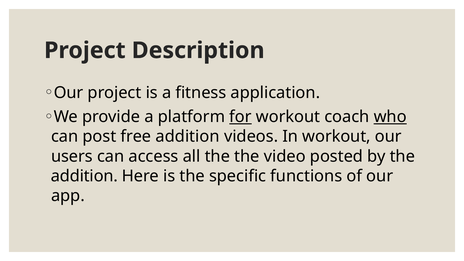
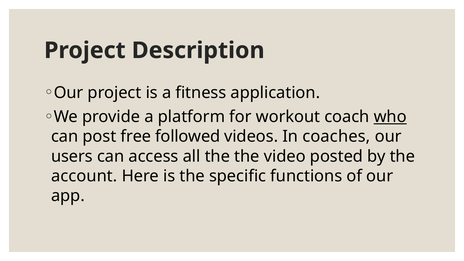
for underline: present -> none (240, 117)
free addition: addition -> followed (188, 137)
In workout: workout -> coaches (336, 137)
addition: addition -> account (84, 176)
